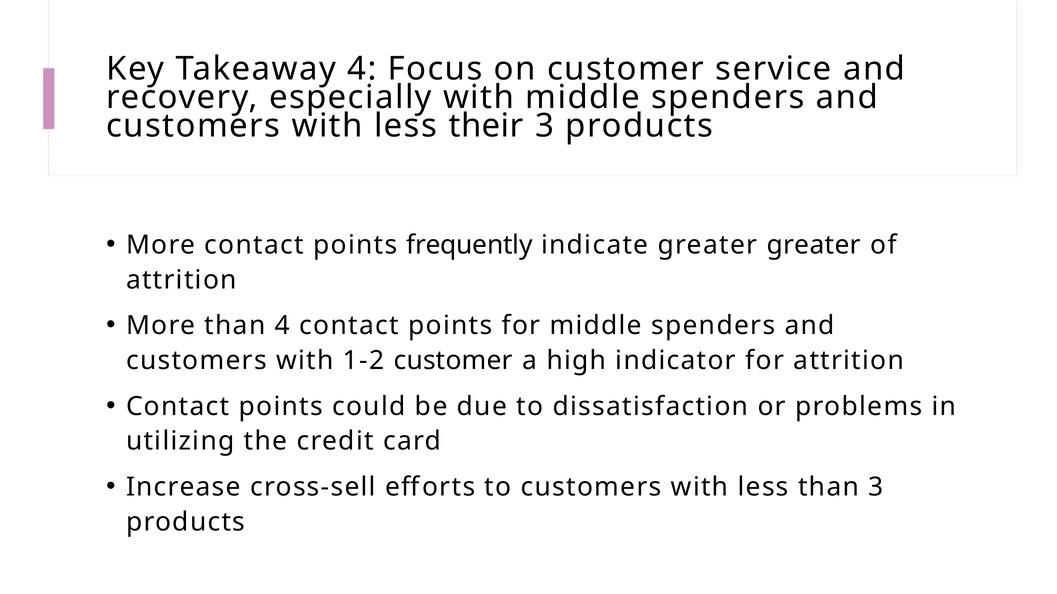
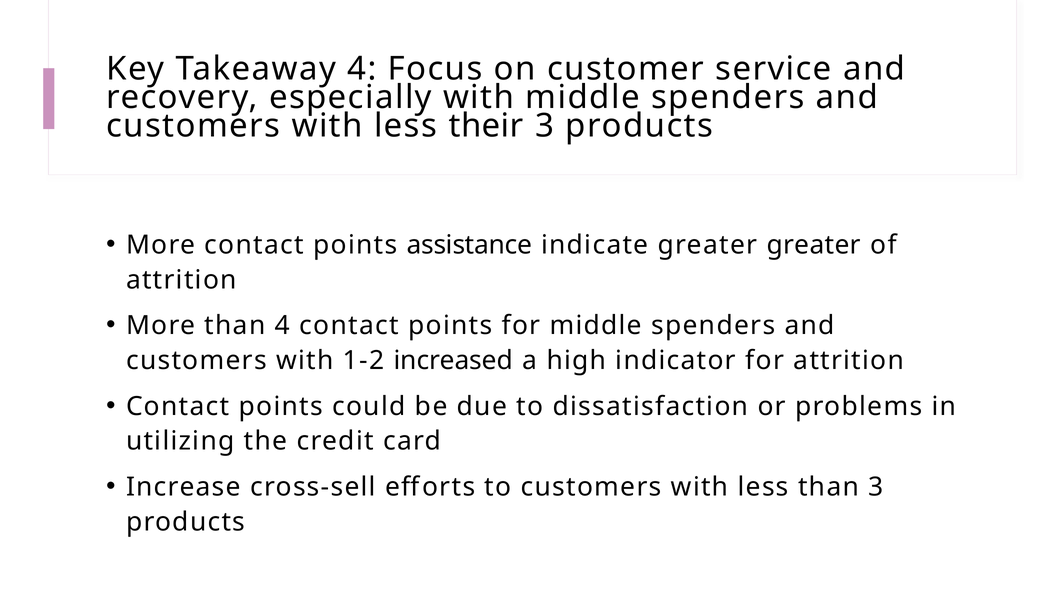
frequently: frequently -> assistance (469, 245)
1-2 customer: customer -> increased (453, 361)
